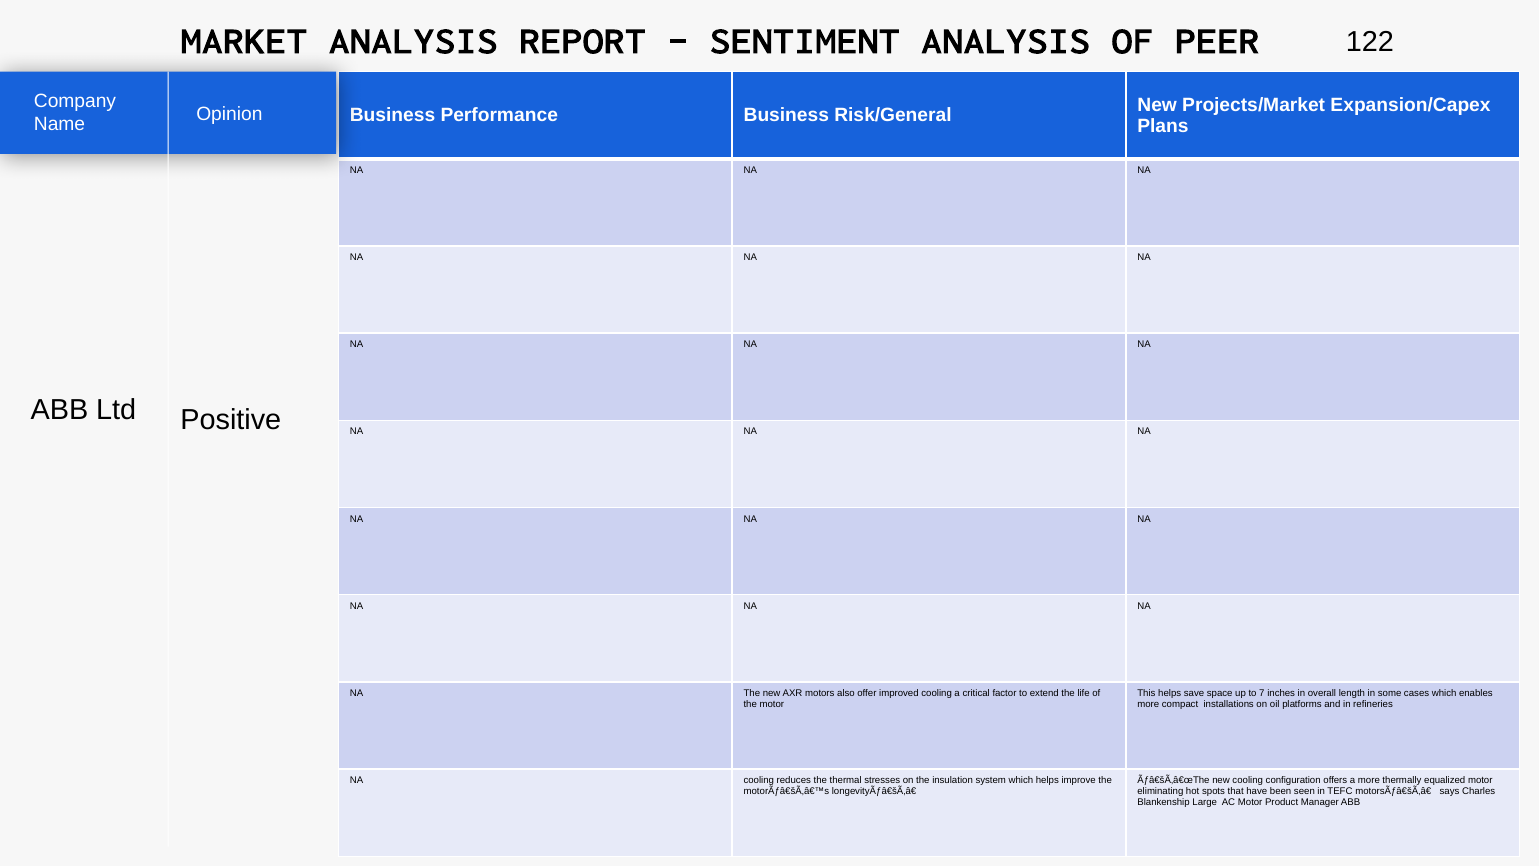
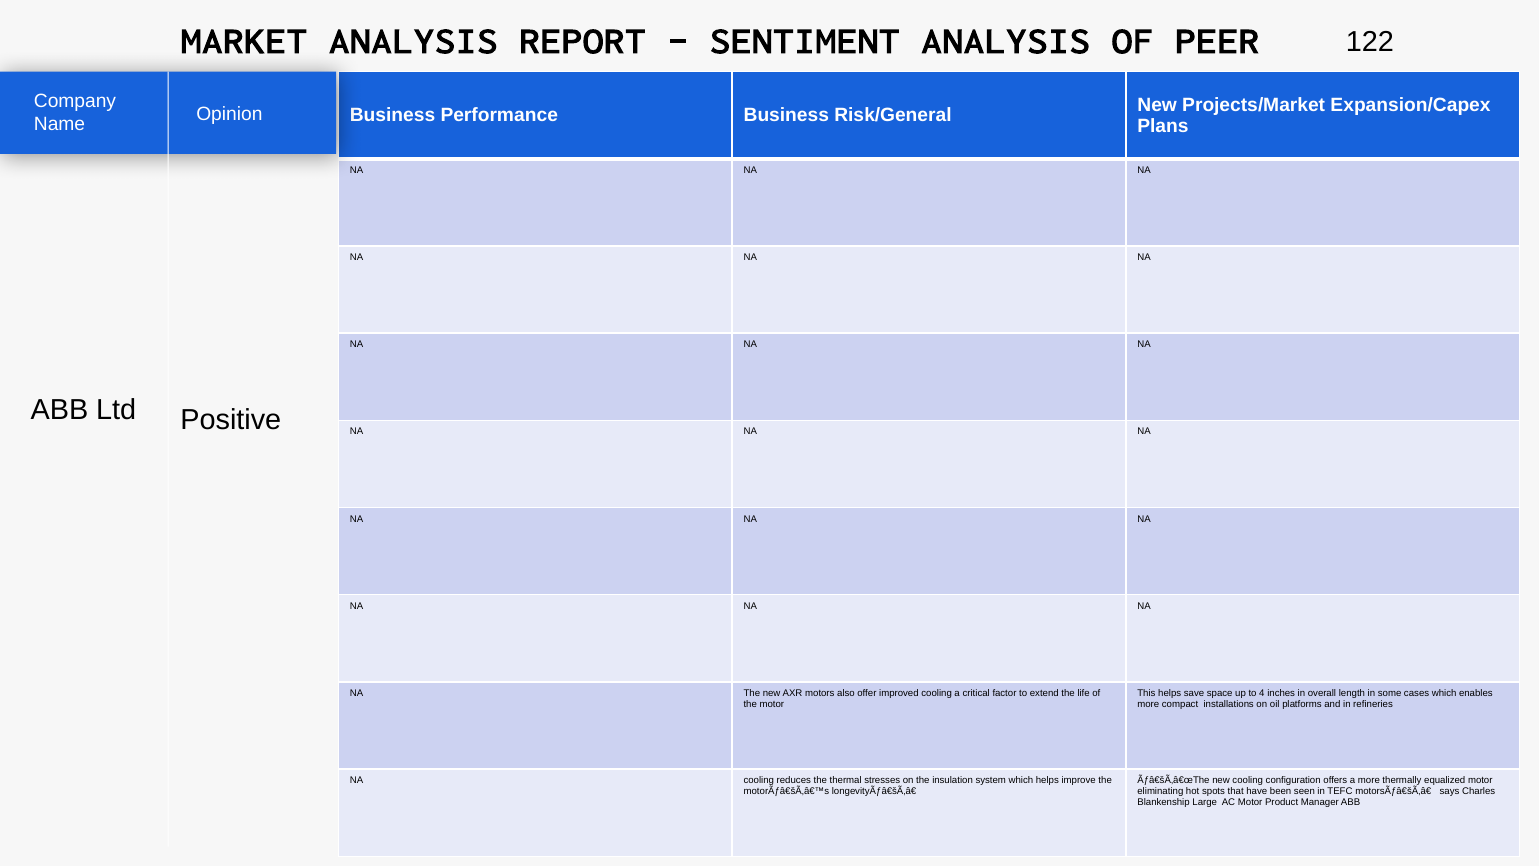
7: 7 -> 4 (1262, 693)
